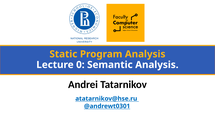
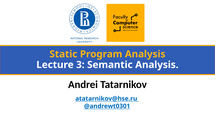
0: 0 -> 3 (80, 65)
